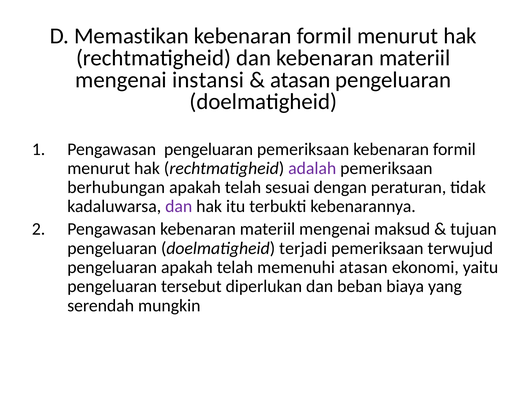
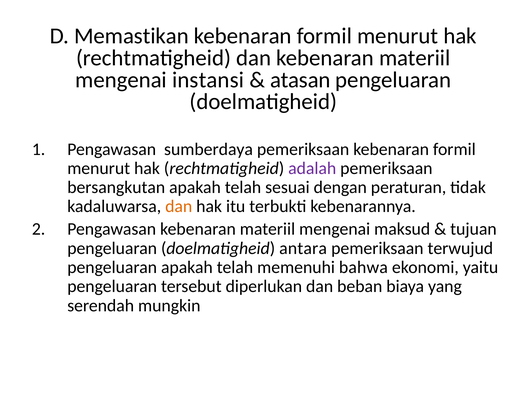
Pengawasan pengeluaran: pengeluaran -> sumberdaya (209, 149)
berhubungan: berhubungan -> bersangkutan (116, 188)
dan colour: purple -> orange (179, 207)
terjadi: terjadi -> antara (303, 248)
memenuhi atasan: atasan -> bahwa (363, 267)
